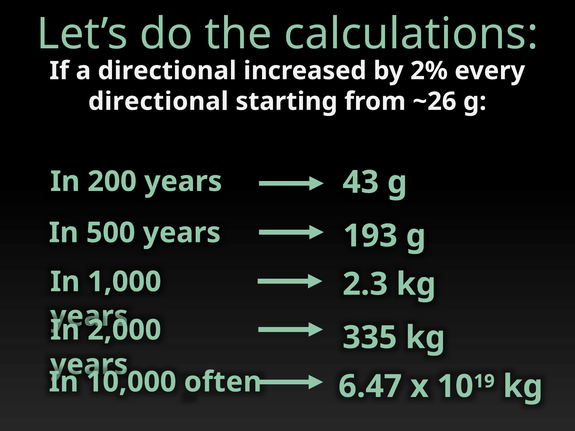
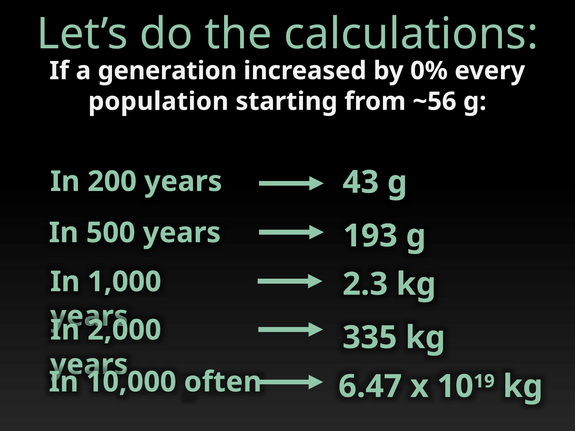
a directional: directional -> generation (167, 71)
2%: 2% -> 0% (429, 71)
directional: directional -> population (158, 101)
~26: ~26 -> ~56 (435, 101)
